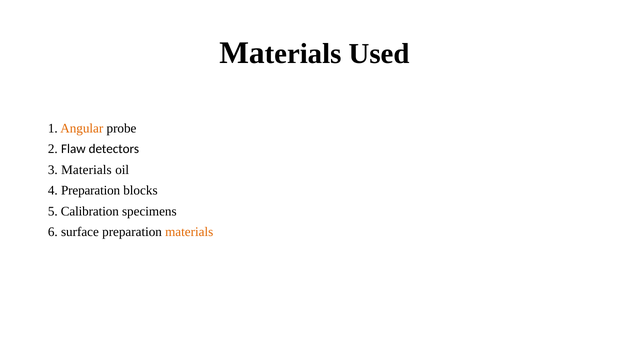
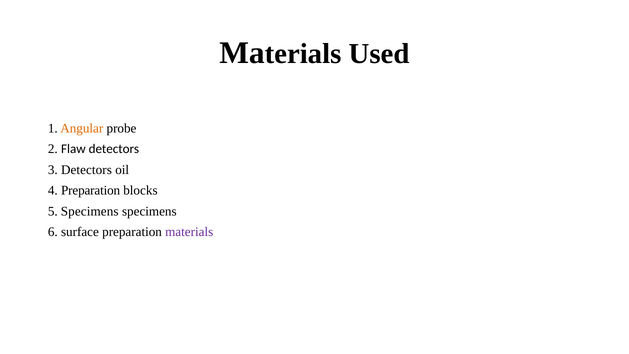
3 Materials: Materials -> Detectors (86, 170)
5 Calibration: Calibration -> Specimens (90, 211)
materials colour: orange -> purple (189, 232)
